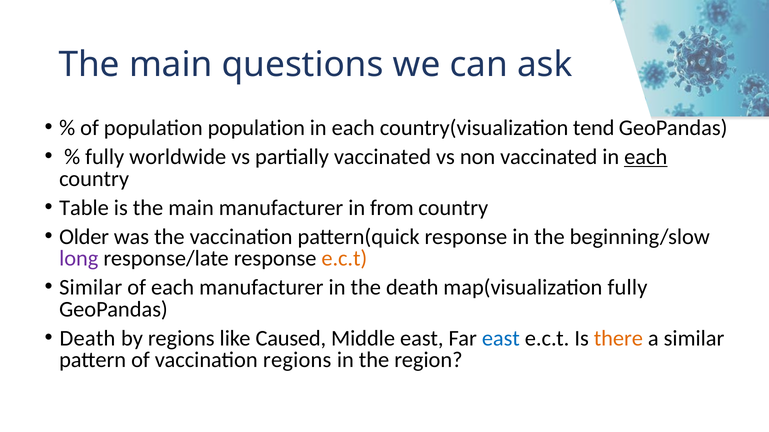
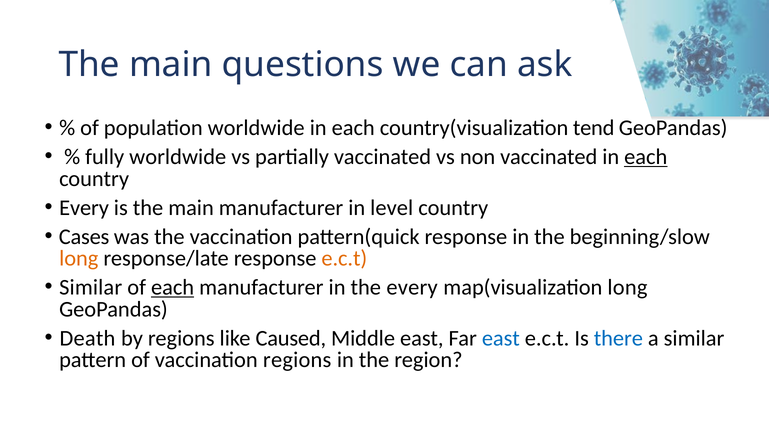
population population: population -> worldwide (256, 128)
Table: Table -> Every (84, 208)
from: from -> level (392, 208)
Older: Older -> Cases (84, 237)
long colour: purple -> orange (79, 259)
each underline: none -> present (173, 288)
the death: death -> every (412, 288)
map(visualization fully: fully -> long (627, 288)
there colour: orange -> blue (618, 339)
